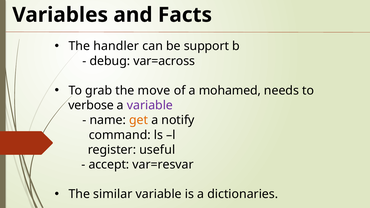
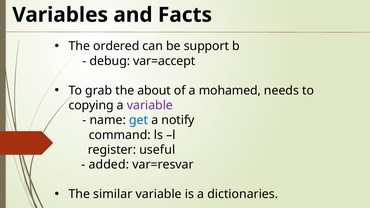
handler: handler -> ordered (116, 46)
var=across: var=across -> var=accept (164, 61)
move: move -> about (154, 91)
verbose: verbose -> copying (91, 105)
get colour: orange -> blue (139, 120)
accept: accept -> added (109, 165)
